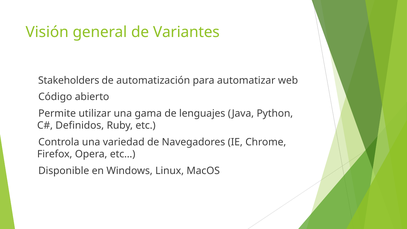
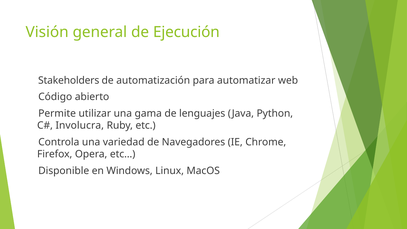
Variantes: Variantes -> Ejecución (186, 32)
Definidos: Definidos -> Involucra (80, 126)
